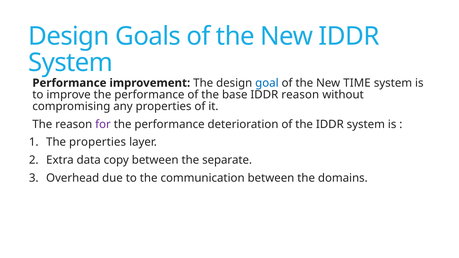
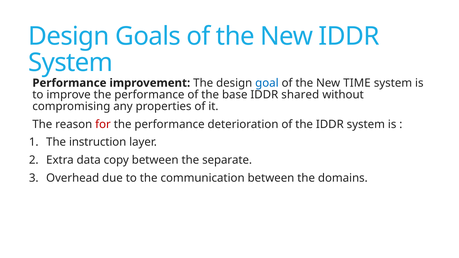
IDDR reason: reason -> shared (300, 95)
for colour: purple -> red (103, 124)
The properties: properties -> instruction (98, 142)
